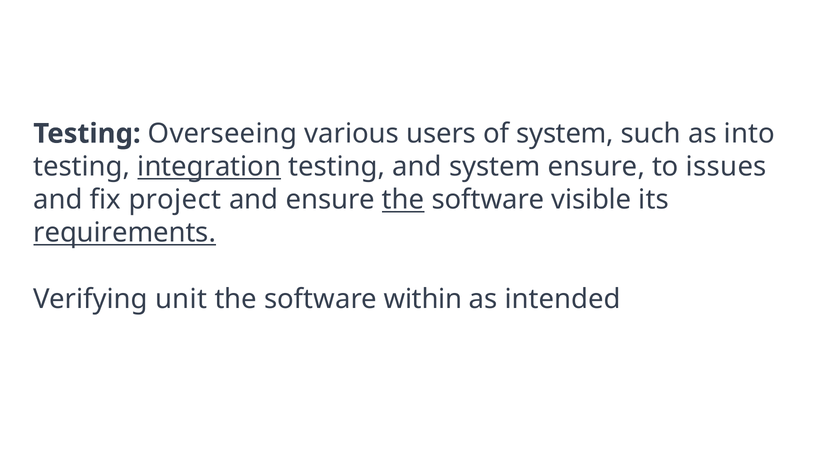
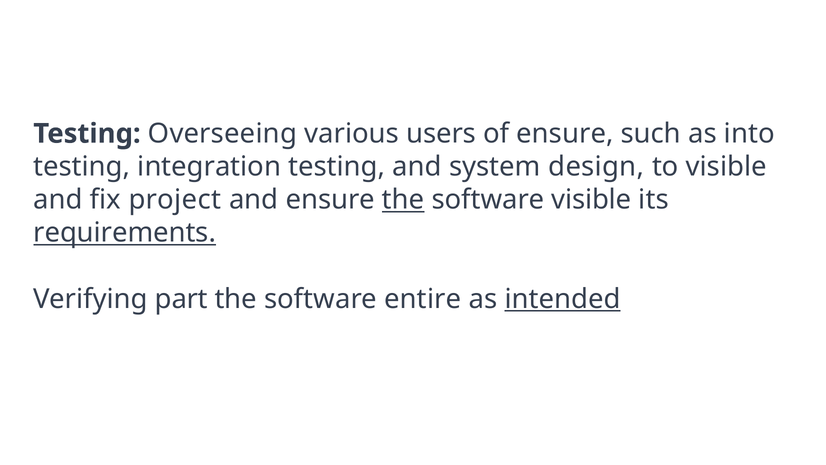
of system: system -> ensure (565, 134)
integration underline: present -> none (209, 167)
system ensure: ensure -> design (596, 167)
to issues: issues -> visible (726, 167)
unit: unit -> part (181, 299)
within: within -> entire (423, 299)
intended underline: none -> present (563, 299)
